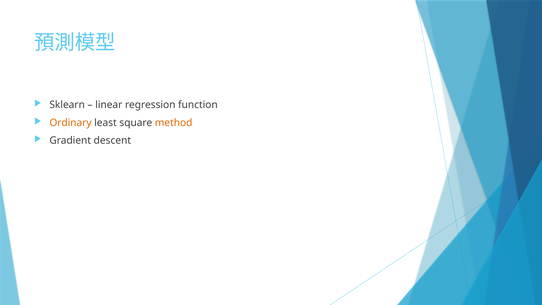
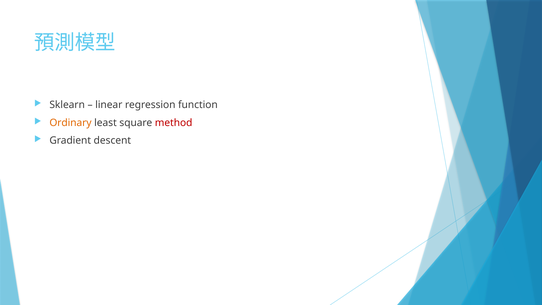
method colour: orange -> red (174, 123)
